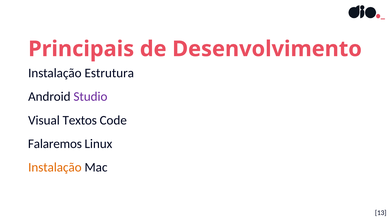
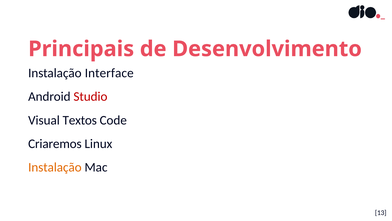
Estrutura: Estrutura -> Interface (109, 73)
Studio colour: purple -> red (90, 96)
Falaremos: Falaremos -> Criaremos (55, 143)
